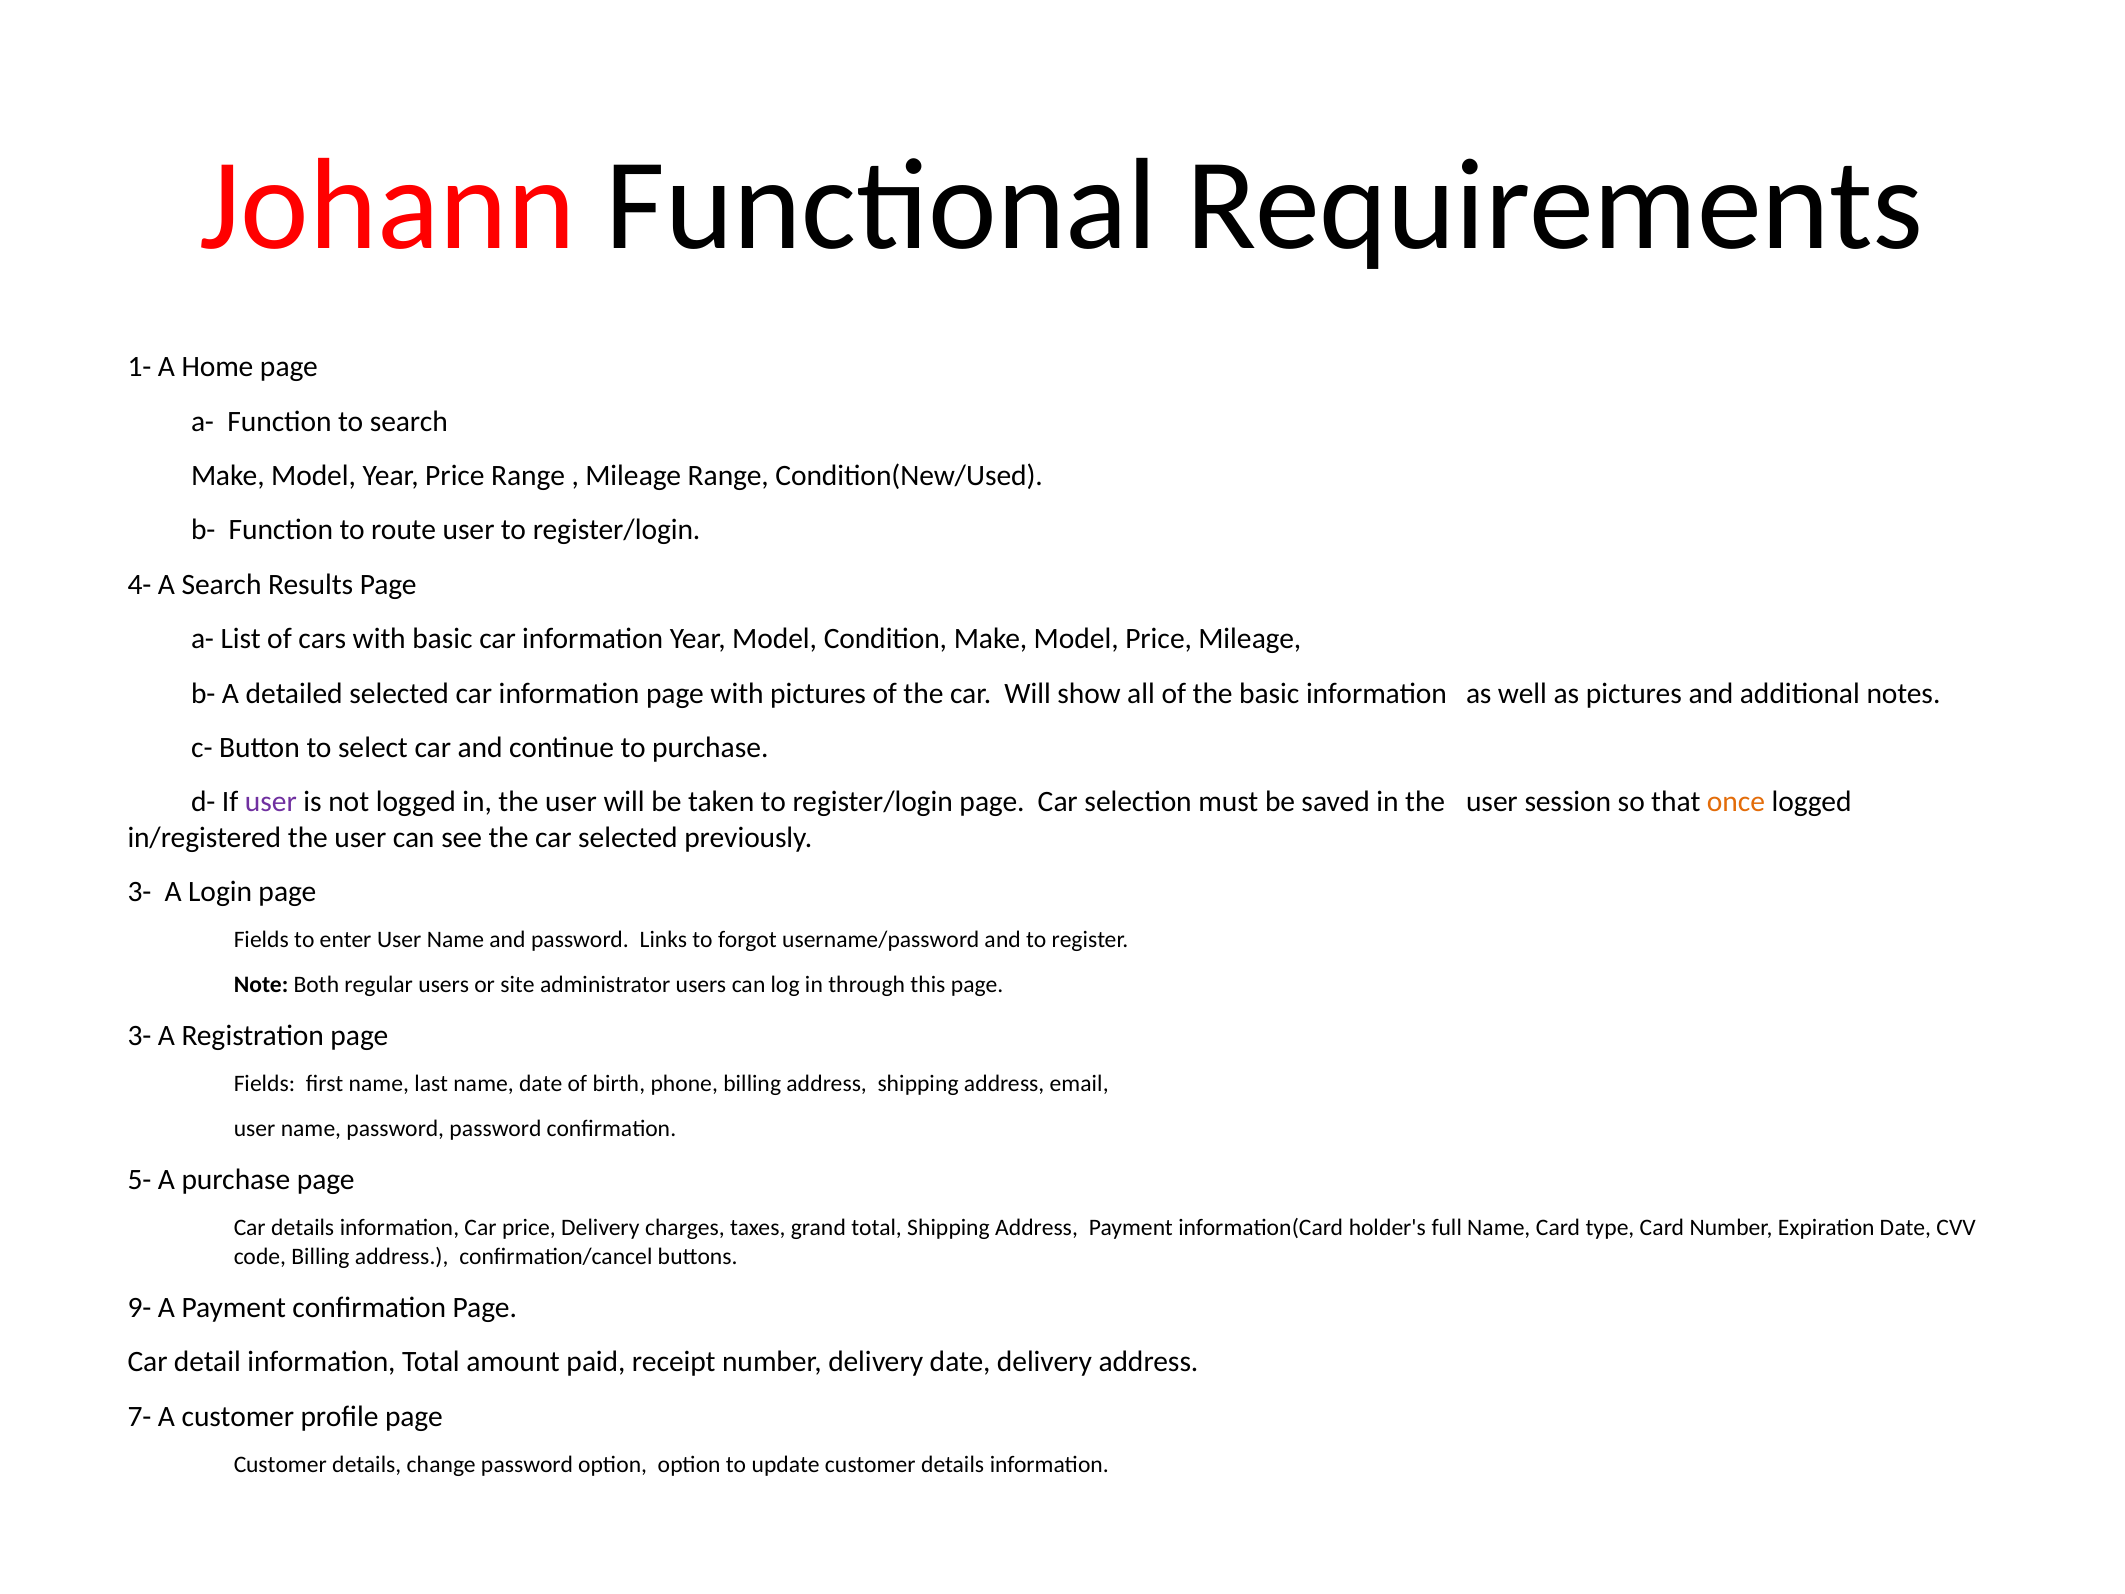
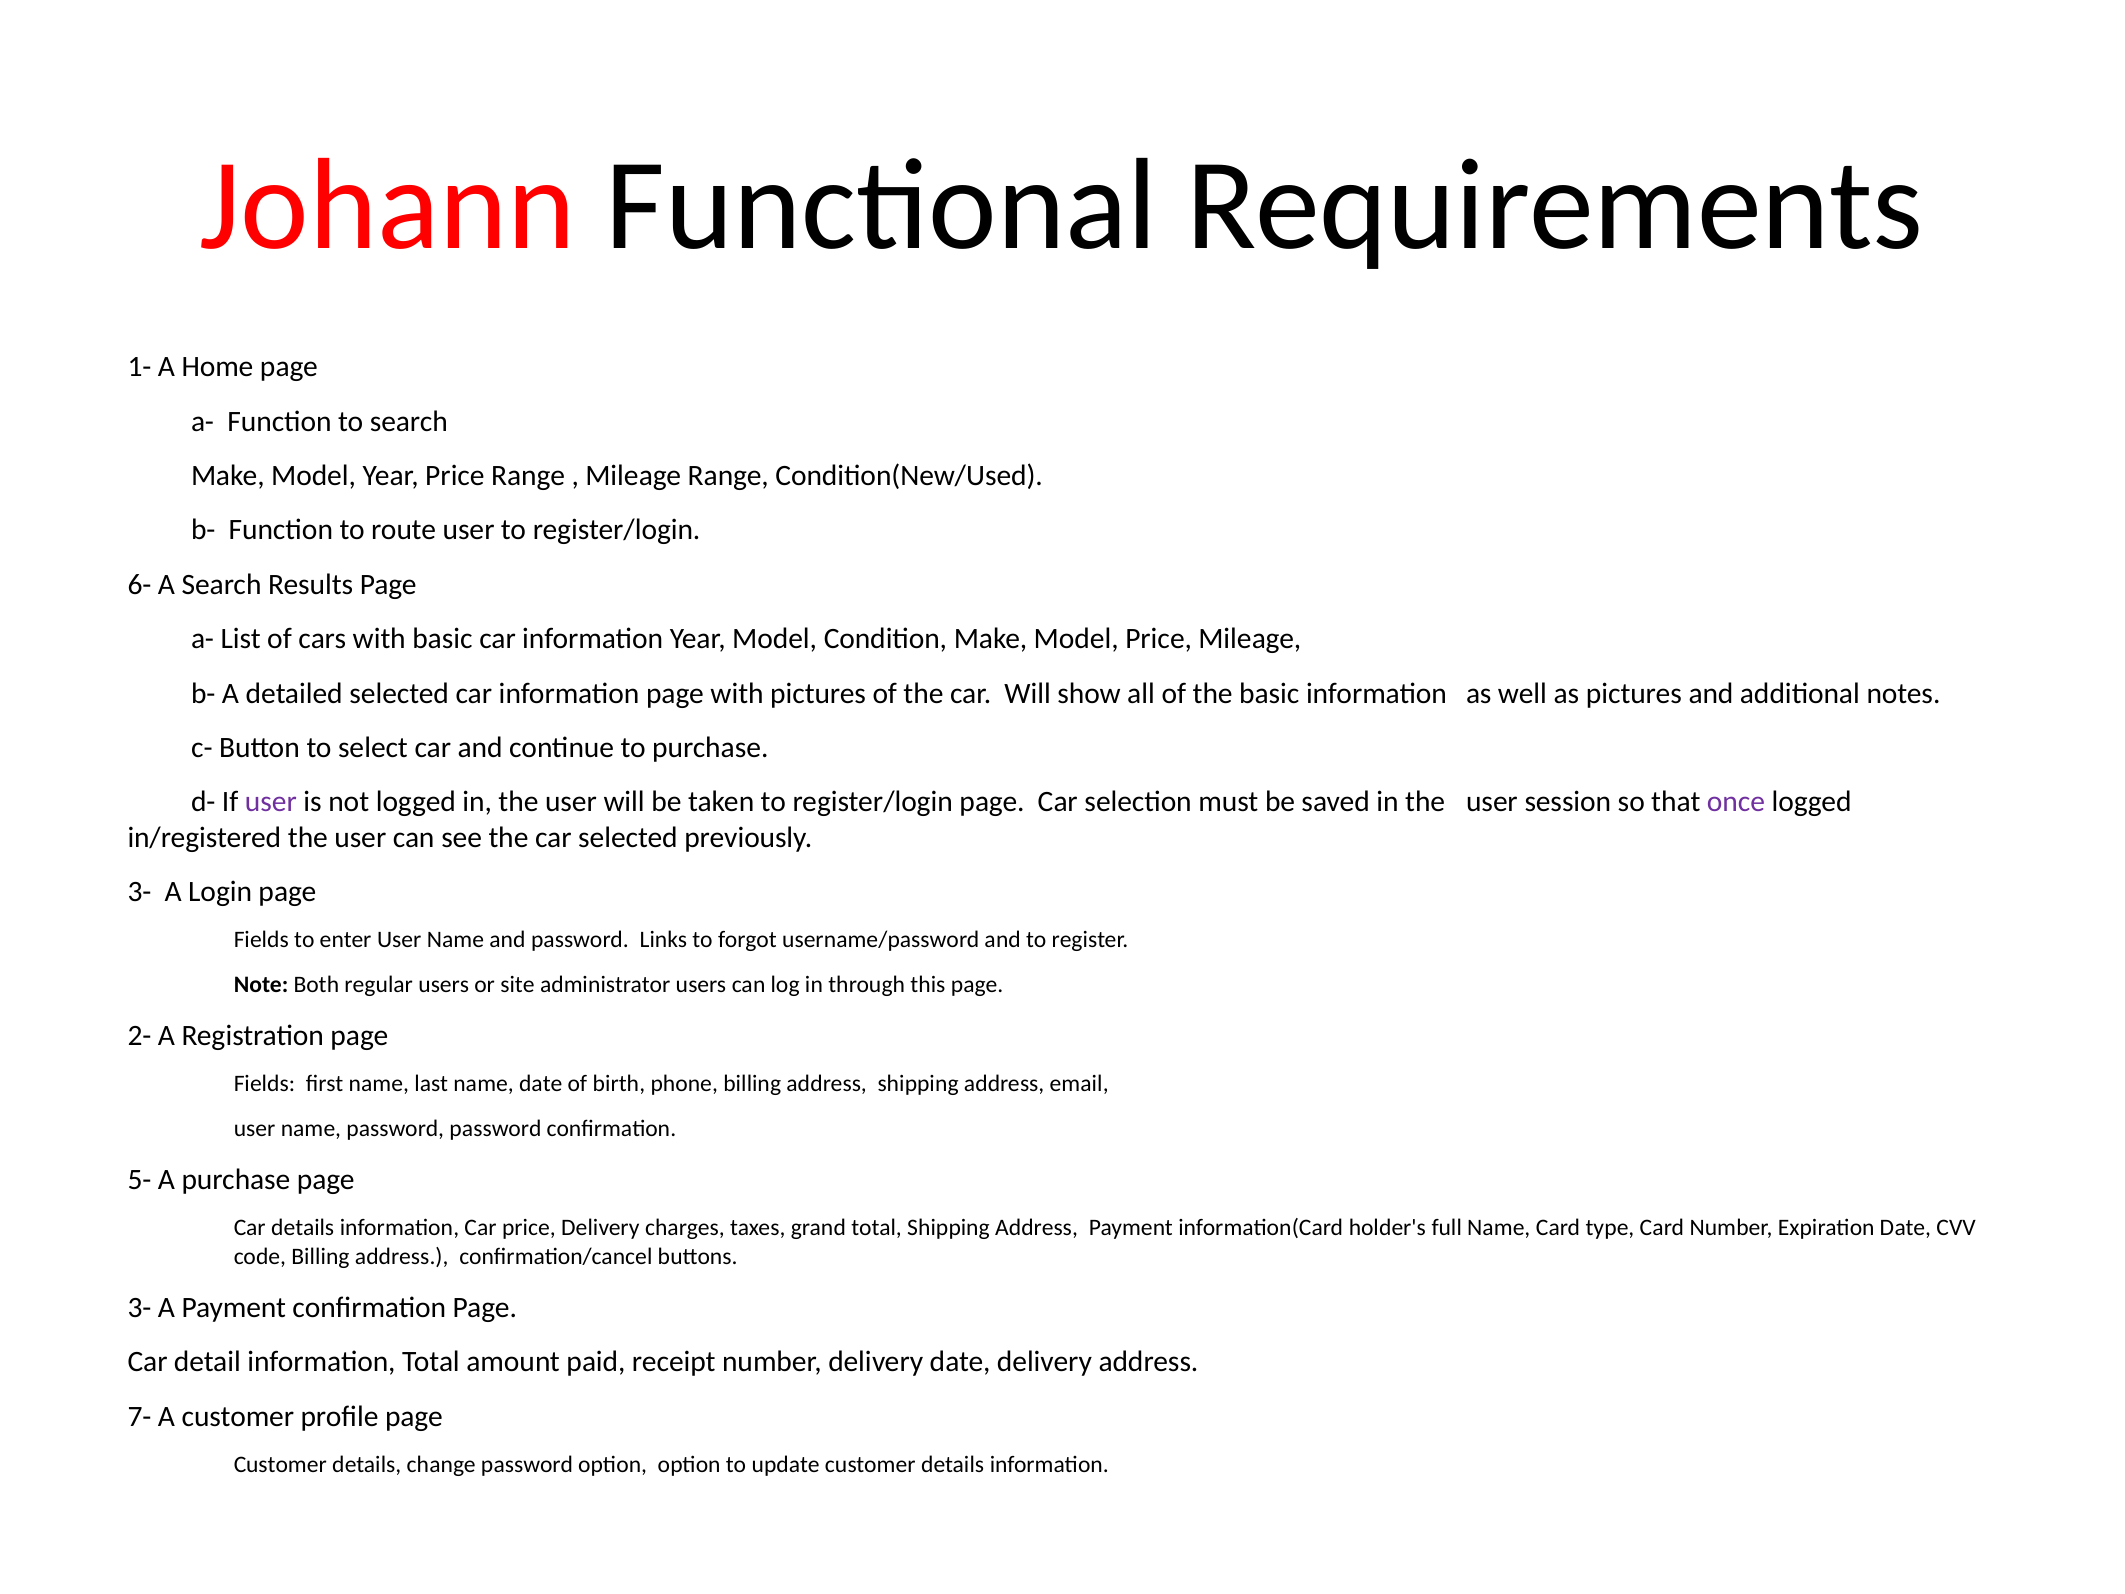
4-: 4- -> 6- (139, 584)
once colour: orange -> purple (1736, 802)
3-: 3- -> 2- (139, 1036)
9-: 9- -> 3- (139, 1307)
